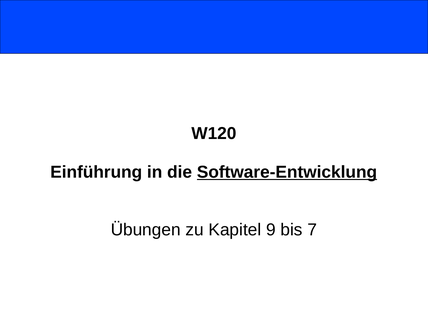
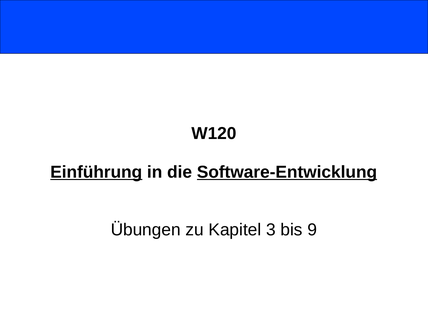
Einführung underline: none -> present (96, 172)
9: 9 -> 3 (271, 230)
7: 7 -> 9 (312, 230)
